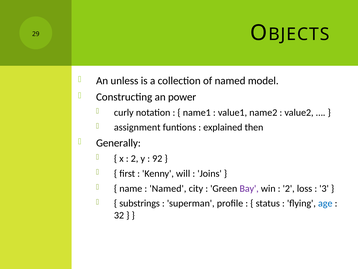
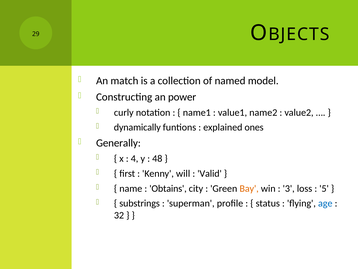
unless: unless -> match (124, 81)
assignment: assignment -> dynamically (137, 127)
then: then -> ones (254, 127)
2: 2 -> 4 (135, 158)
92: 92 -> 48 (157, 158)
Joins: Joins -> Valid (210, 173)
Named: Named -> Obtains (168, 188)
Bay colour: purple -> orange (249, 188)
2: 2 -> 3 (289, 188)
3: 3 -> 5 (324, 188)
